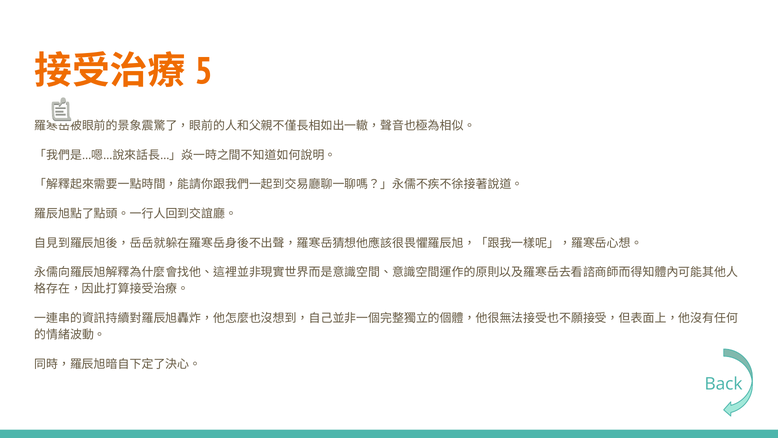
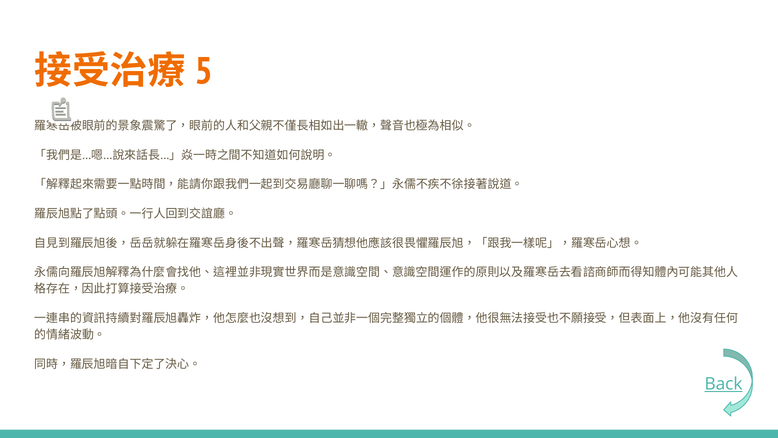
Back underline: none -> present (724, 384)
